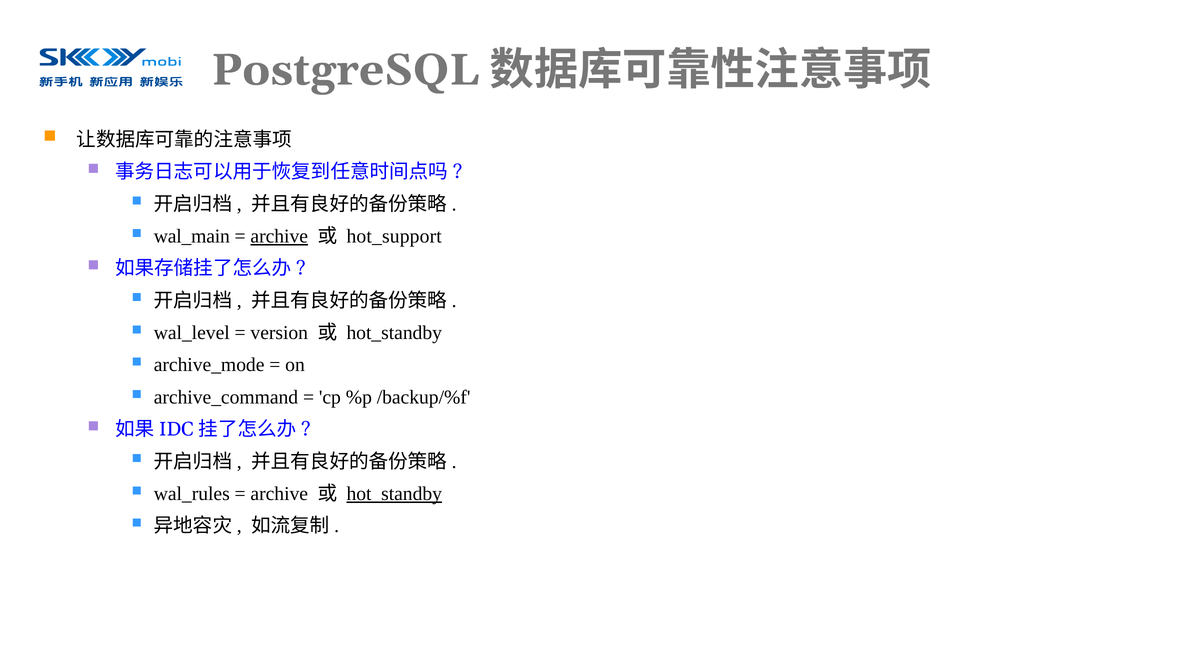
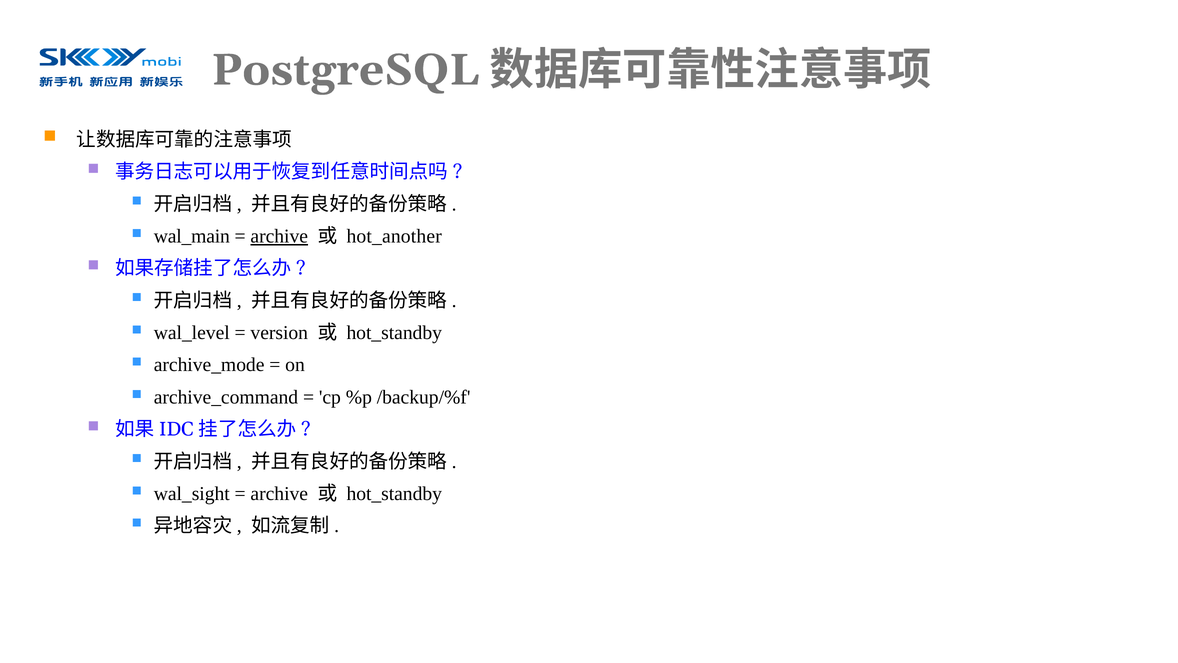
hot_support: hot_support -> hot_another (394, 236)
wal_rules: wal_rules -> wal_sight (192, 493)
hot_standby underline: present -> none (394, 493)
